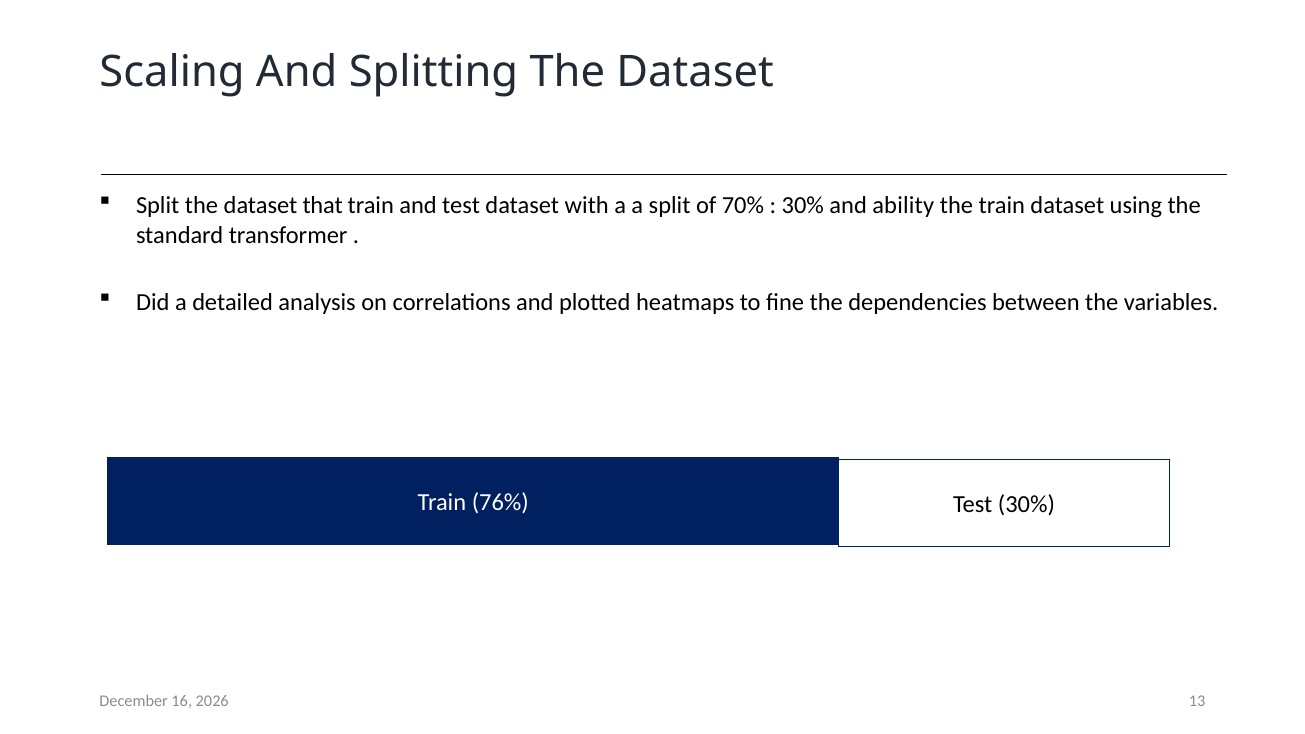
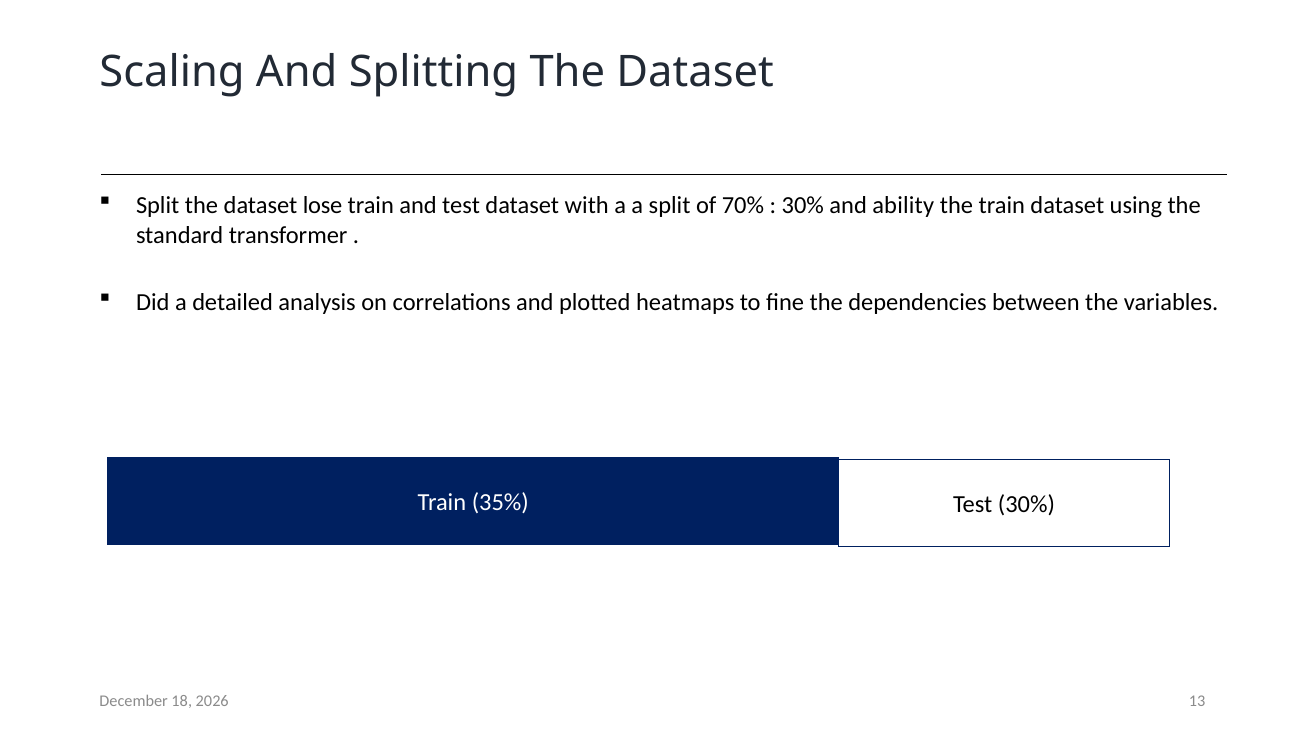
that: that -> lose (323, 206)
76%: 76% -> 35% (500, 502)
16: 16 -> 18 (182, 701)
